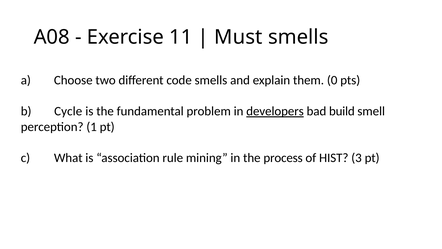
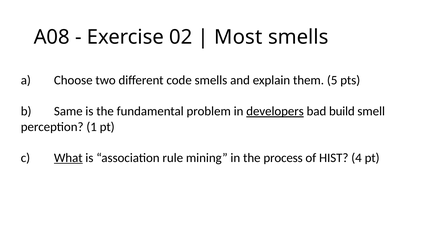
11: 11 -> 02 (181, 37)
Must: Must -> Most (238, 37)
0: 0 -> 5 (332, 80)
Cycle: Cycle -> Same (68, 111)
What underline: none -> present (68, 158)
3: 3 -> 4 (357, 158)
